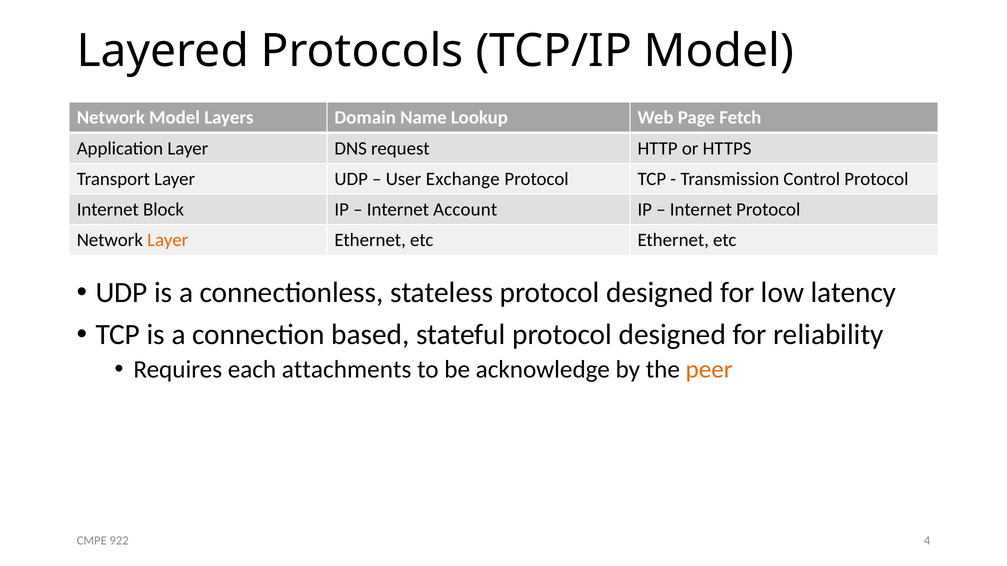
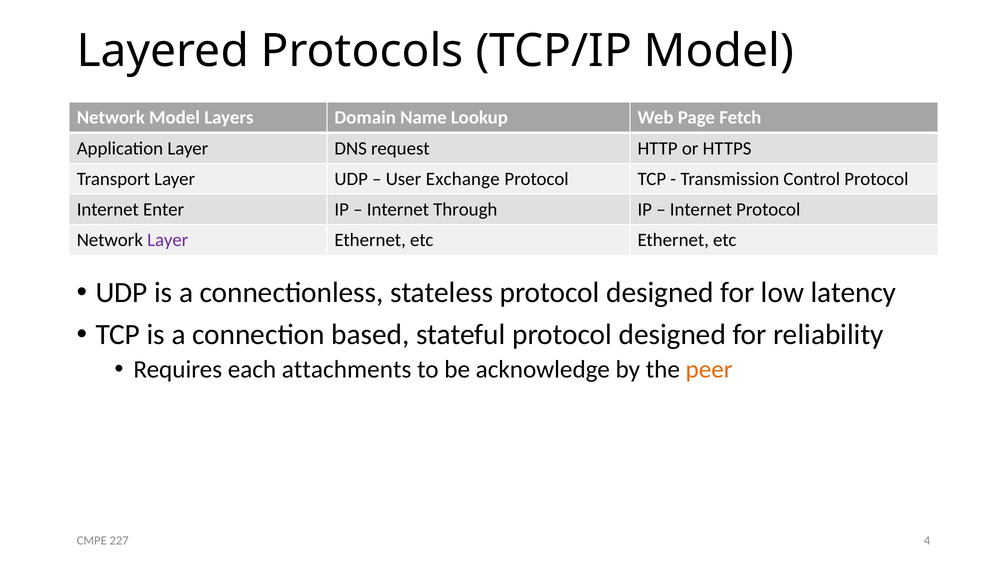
Block: Block -> Enter (164, 210)
Account: Account -> Through (465, 210)
Layer colour: orange -> purple (168, 240)
922: 922 -> 227 (119, 541)
